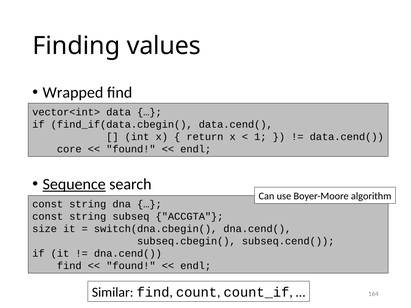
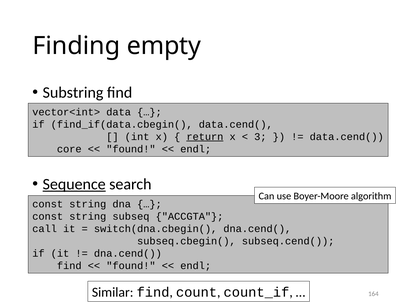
values: values -> empty (164, 46)
Wrapped: Wrapped -> Substring (73, 93)
return underline: none -> present (205, 137)
1: 1 -> 3 (260, 137)
size: size -> call (45, 229)
